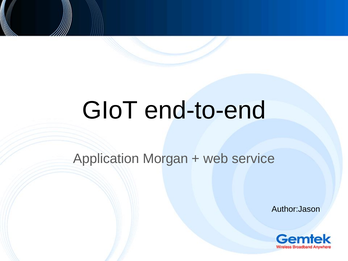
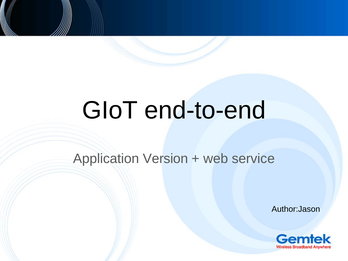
Morgan: Morgan -> Version (166, 159)
